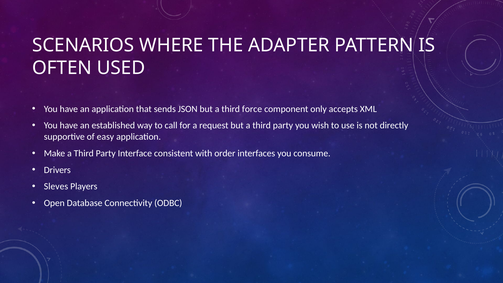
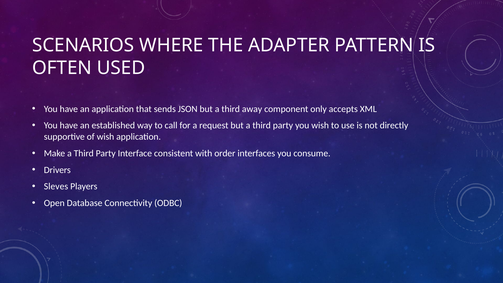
force: force -> away (252, 109)
of easy: easy -> wish (105, 137)
